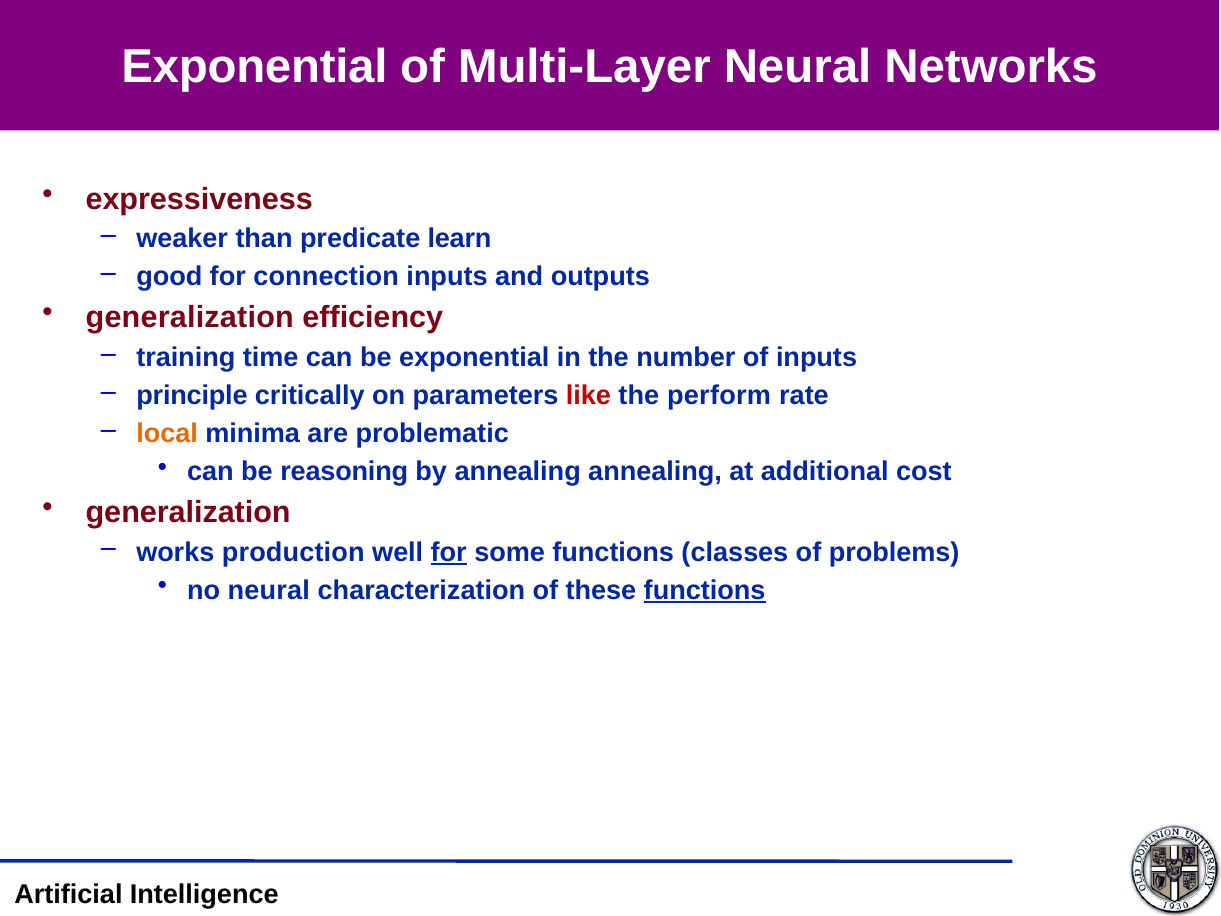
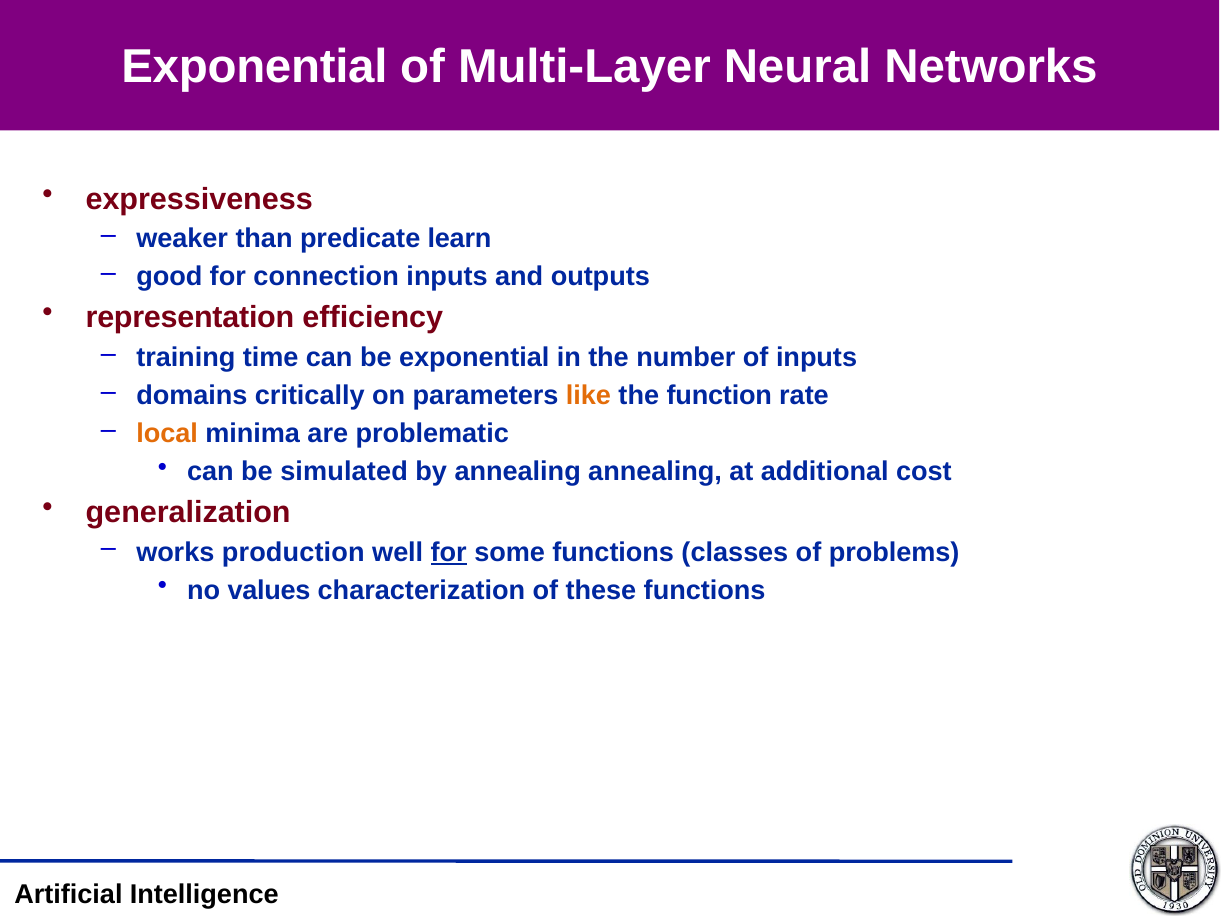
generalization: generalization -> representation (190, 318)
principle: principle -> domains (192, 396)
like colour: red -> orange (589, 396)
perform: perform -> function (719, 396)
reasoning: reasoning -> simulated (344, 472)
no neural: neural -> values (269, 590)
functions underline: present -> none (705, 590)
